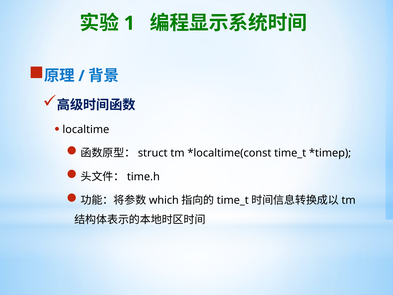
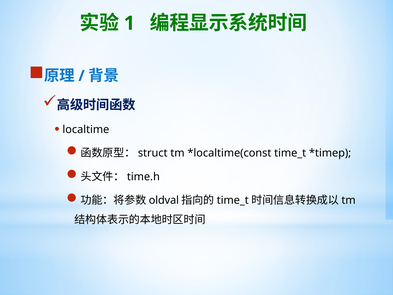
which: which -> oldval (164, 200)
